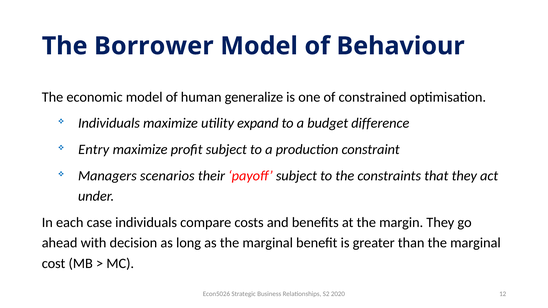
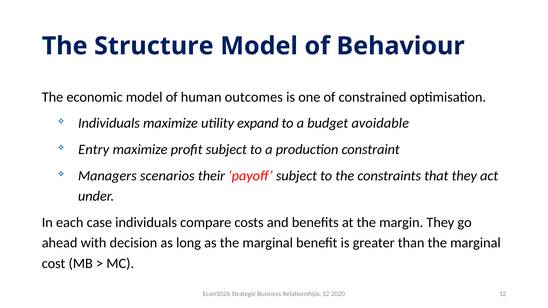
Borrower: Borrower -> Structure (154, 46)
generalize: generalize -> outcomes (254, 97)
difference: difference -> avoidable (380, 123)
